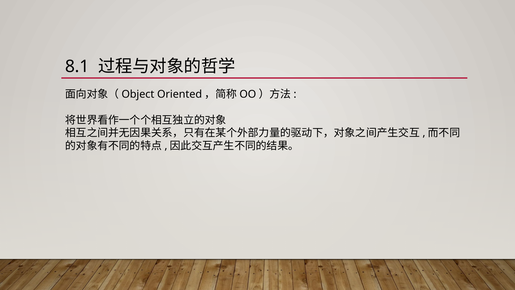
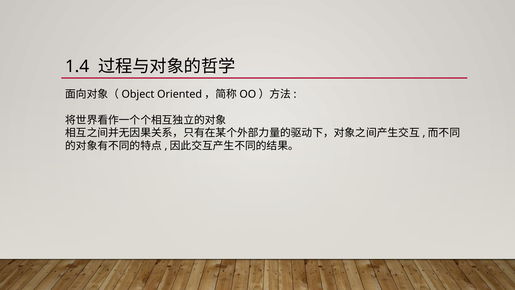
8.1: 8.1 -> 1.4 (77, 67)
